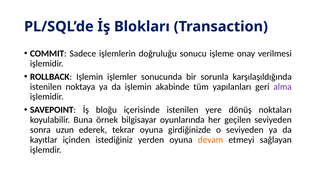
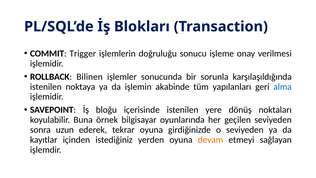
Sadece: Sadece -> Trigger (83, 53)
ROLLBACK Işlemin: Işlemin -> Bilinen (90, 77)
alma colour: purple -> blue (283, 87)
